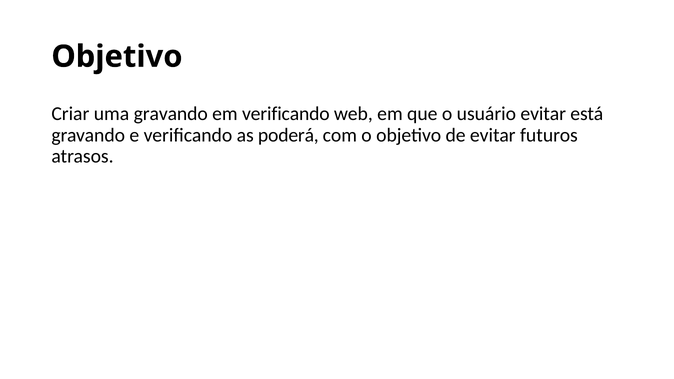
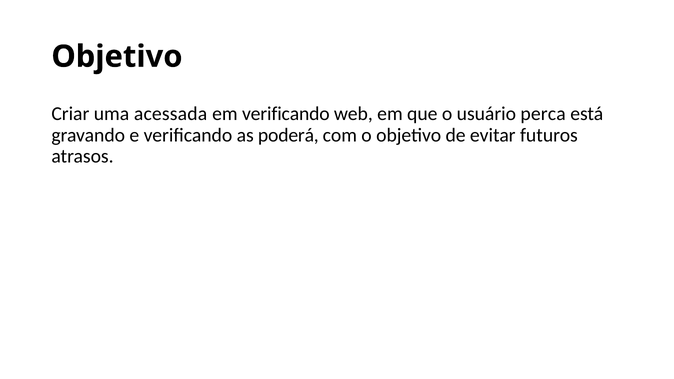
uma gravando: gravando -> acessada (171, 114)
usuário evitar: evitar -> perca (543, 114)
